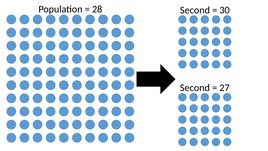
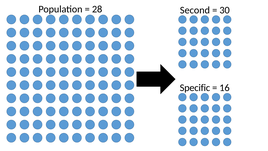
Second: Second -> Specific (195, 88)
27: 27 -> 16 (225, 88)
